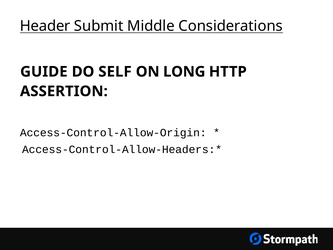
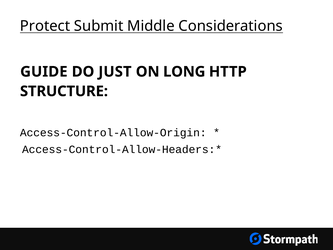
Header: Header -> Protect (45, 26)
SELF: SELF -> JUST (115, 72)
ASSERTION: ASSERTION -> STRUCTURE (64, 91)
